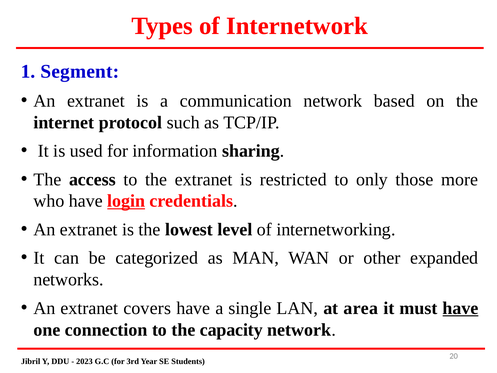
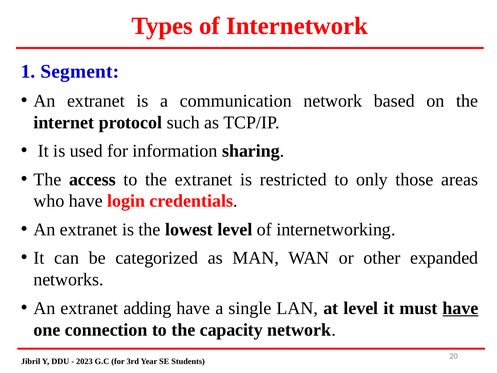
more: more -> areas (460, 179)
login underline: present -> none (126, 201)
covers: covers -> adding (147, 308)
at area: area -> level (361, 308)
